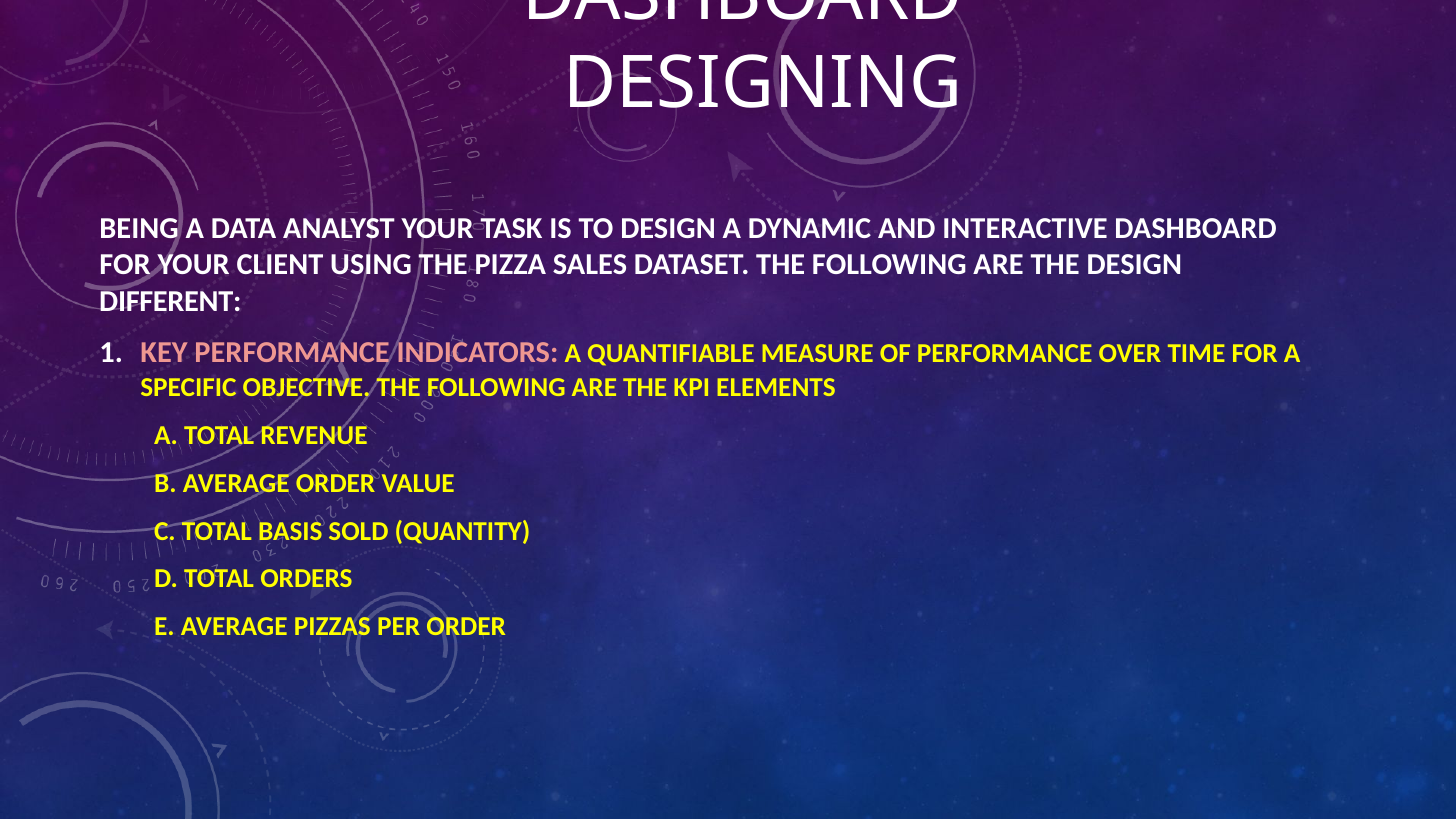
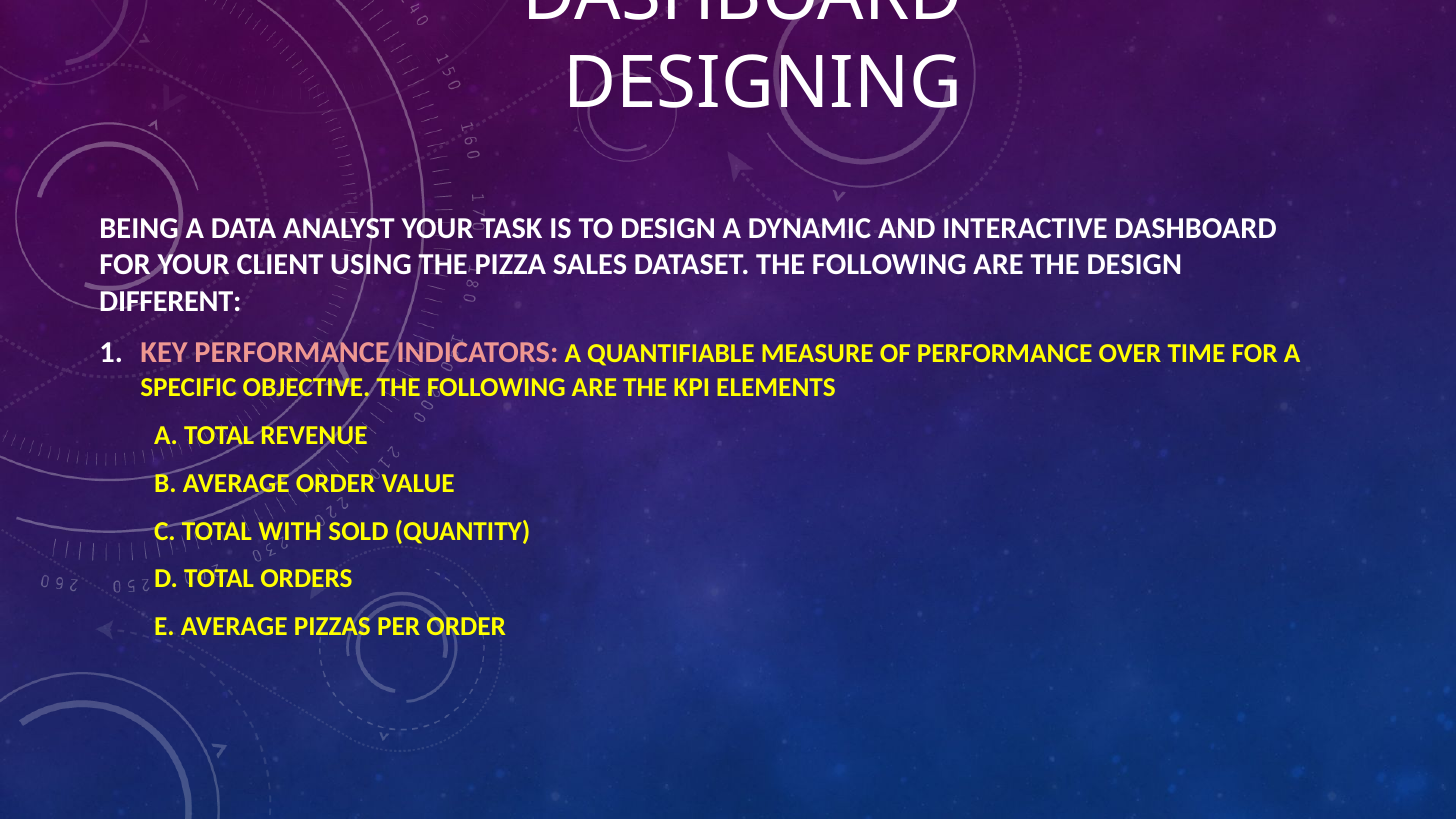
BASIS: BASIS -> WITH (290, 531)
